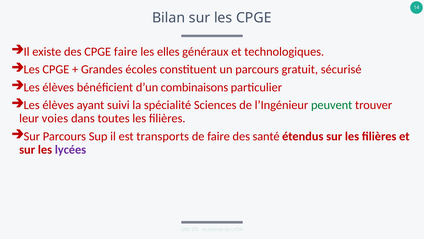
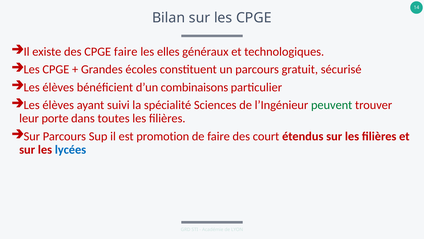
voies: voies -> porte (55, 118)
transports: transports -> promotion (163, 136)
santé: santé -> court (266, 136)
lycées colour: purple -> blue (70, 149)
